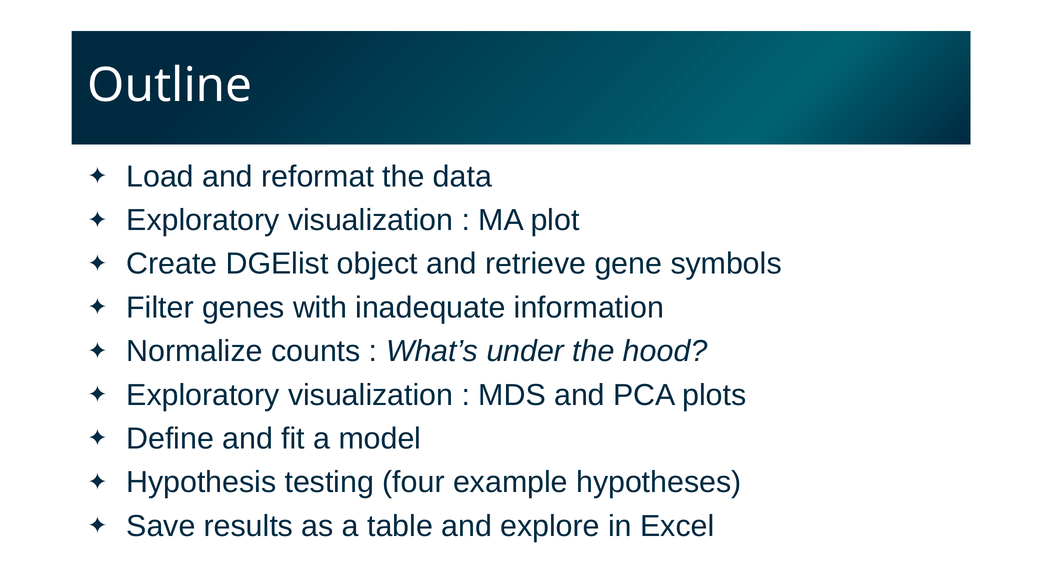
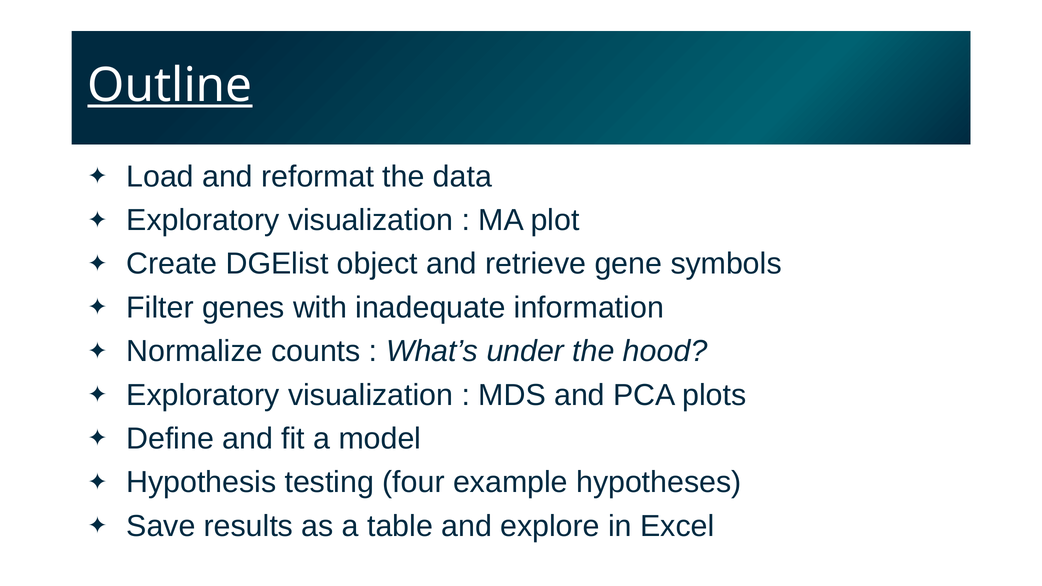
Outline underline: none -> present (170, 86)
